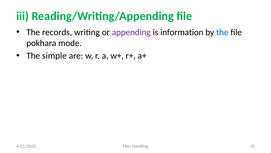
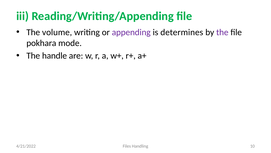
records: records -> volume (57, 32)
information: information -> determines (182, 32)
the colour: blue -> purple (222, 32)
simple: simple -> handle (55, 56)
